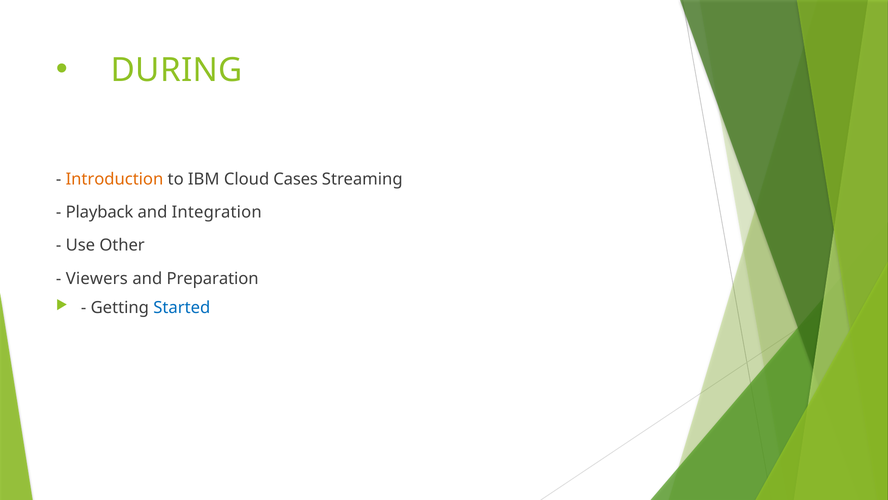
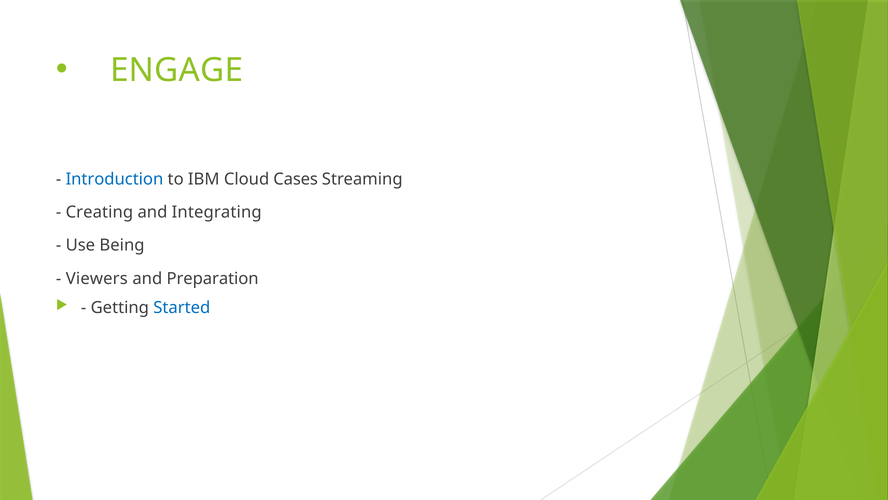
DURING: DURING -> ENGAGE (177, 70)
Introduction colour: orange -> blue (114, 179)
Playback: Playback -> Creating (99, 212)
Integration: Integration -> Integrating (217, 212)
Other: Other -> Being (122, 245)
